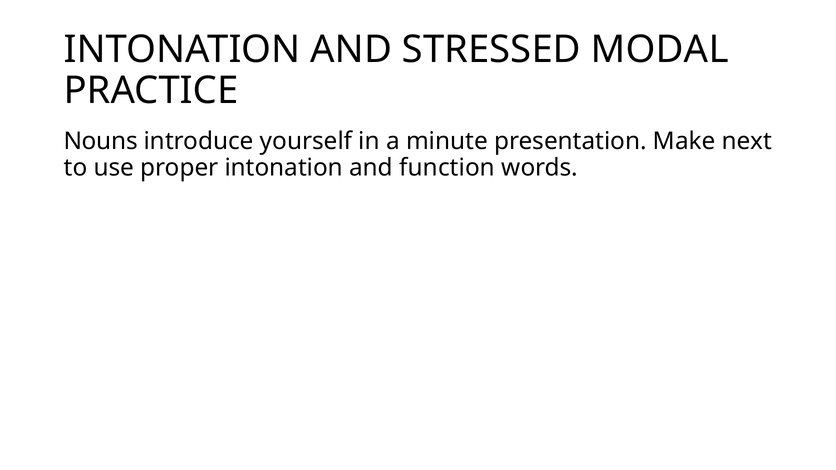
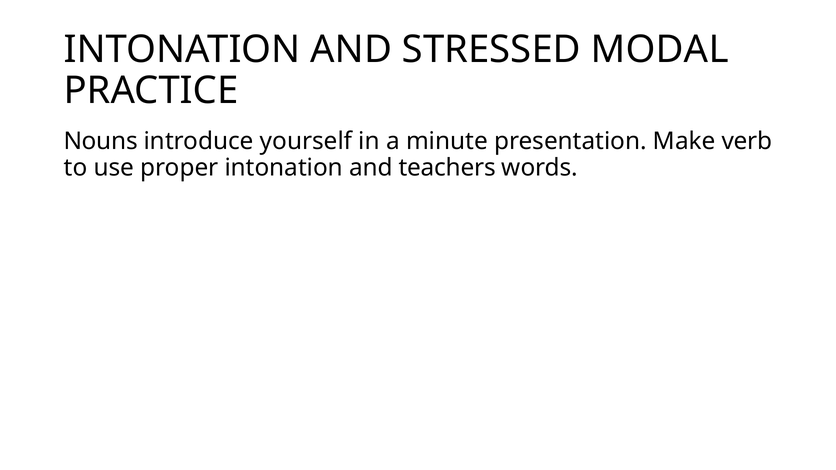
next: next -> verb (747, 141)
function: function -> teachers (447, 168)
